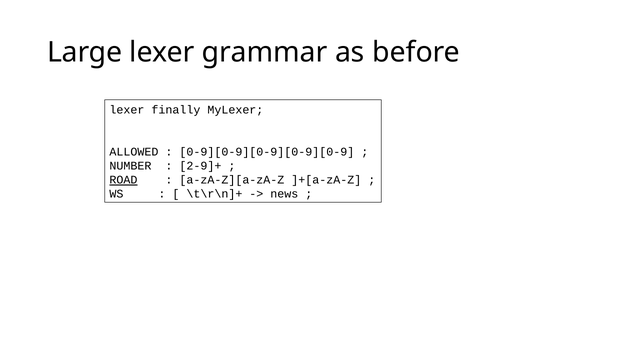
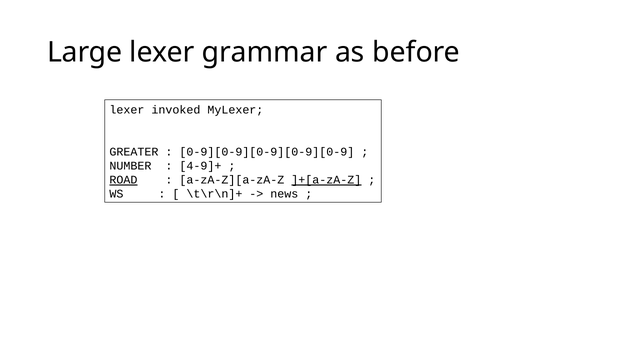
finally: finally -> invoked (176, 110)
ALLOWED: ALLOWED -> GREATER (134, 152)
2-9]+: 2-9]+ -> 4-9]+ (200, 166)
]+[a-zA-Z underline: none -> present (326, 180)
